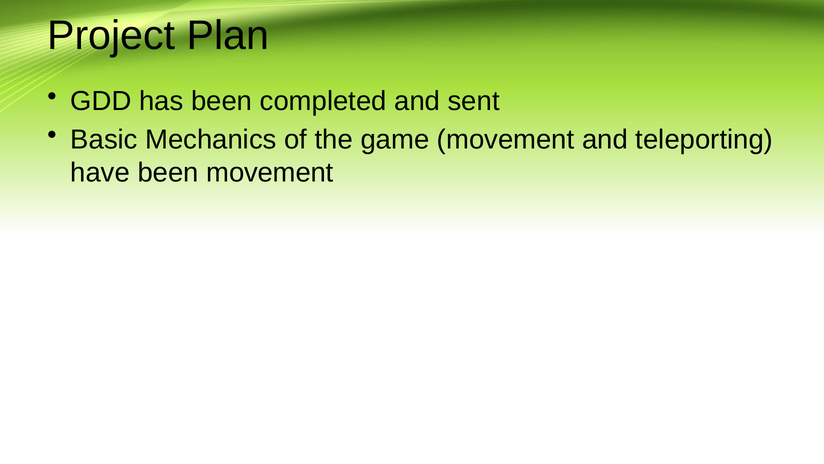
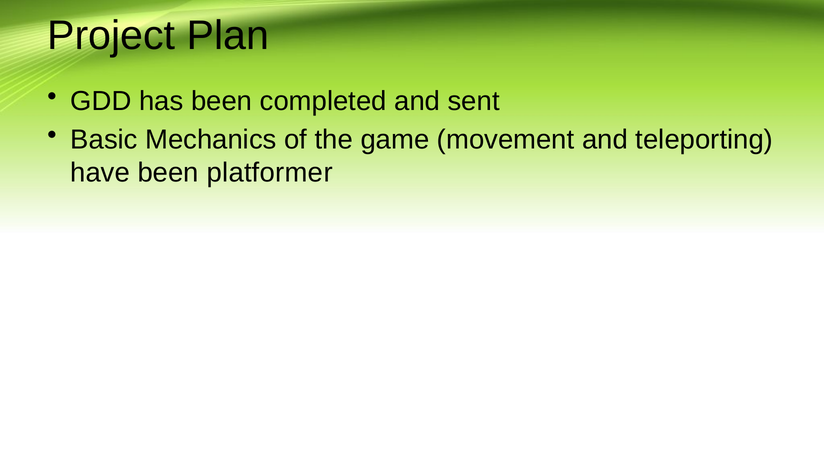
been movement: movement -> platformer (270, 172)
